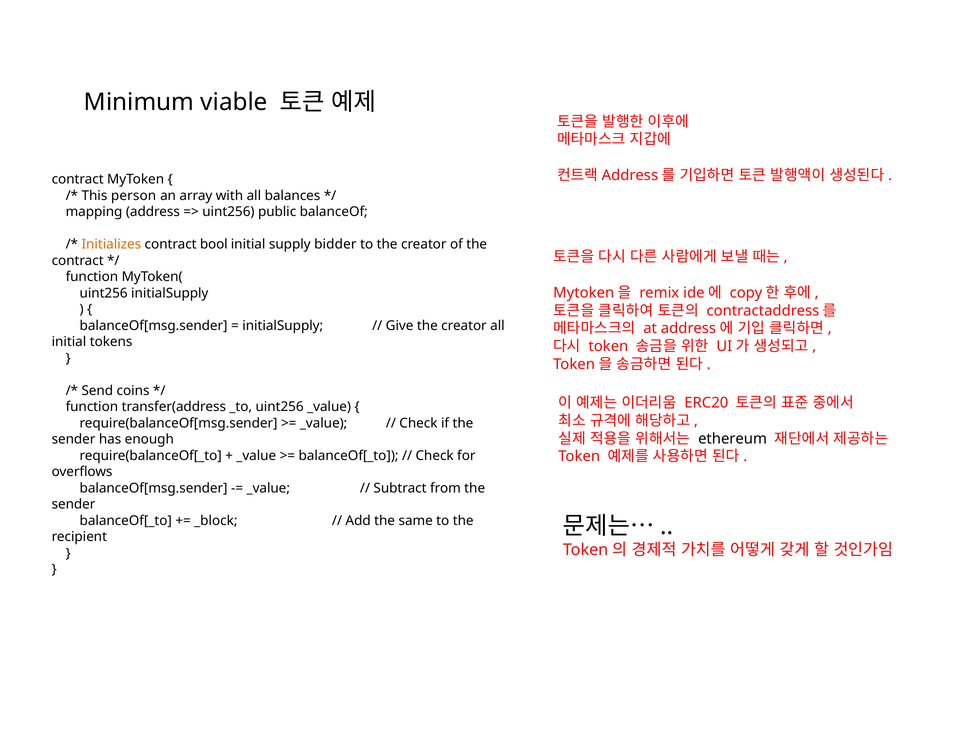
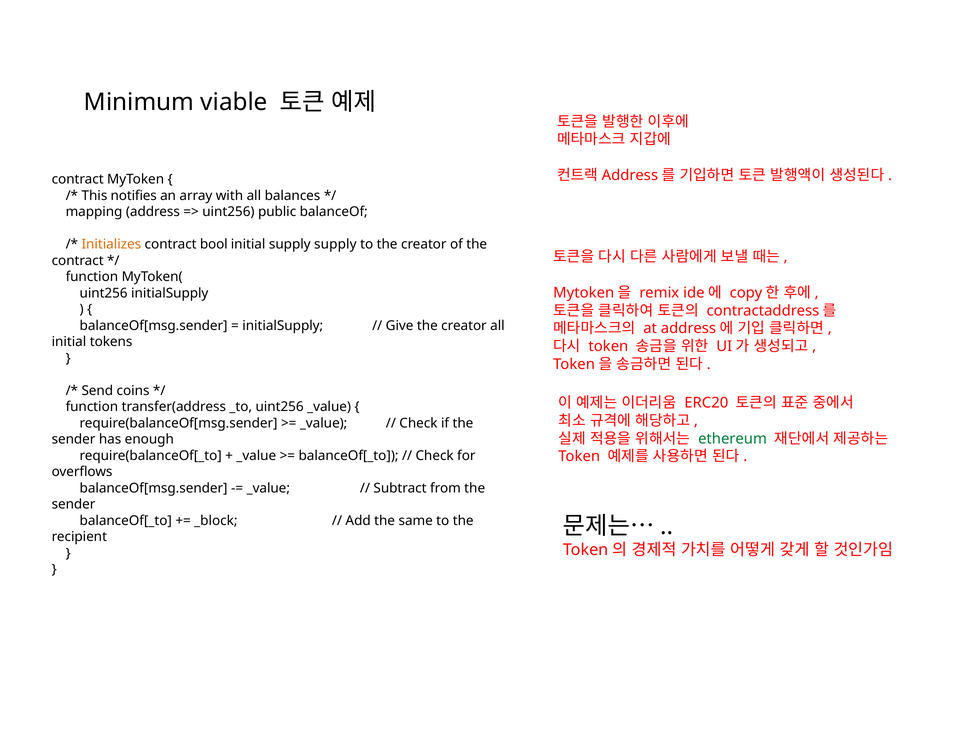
person: person -> notifies (134, 196)
supply bidder: bidder -> supply (335, 245)
ethereum colour: black -> green (733, 439)
